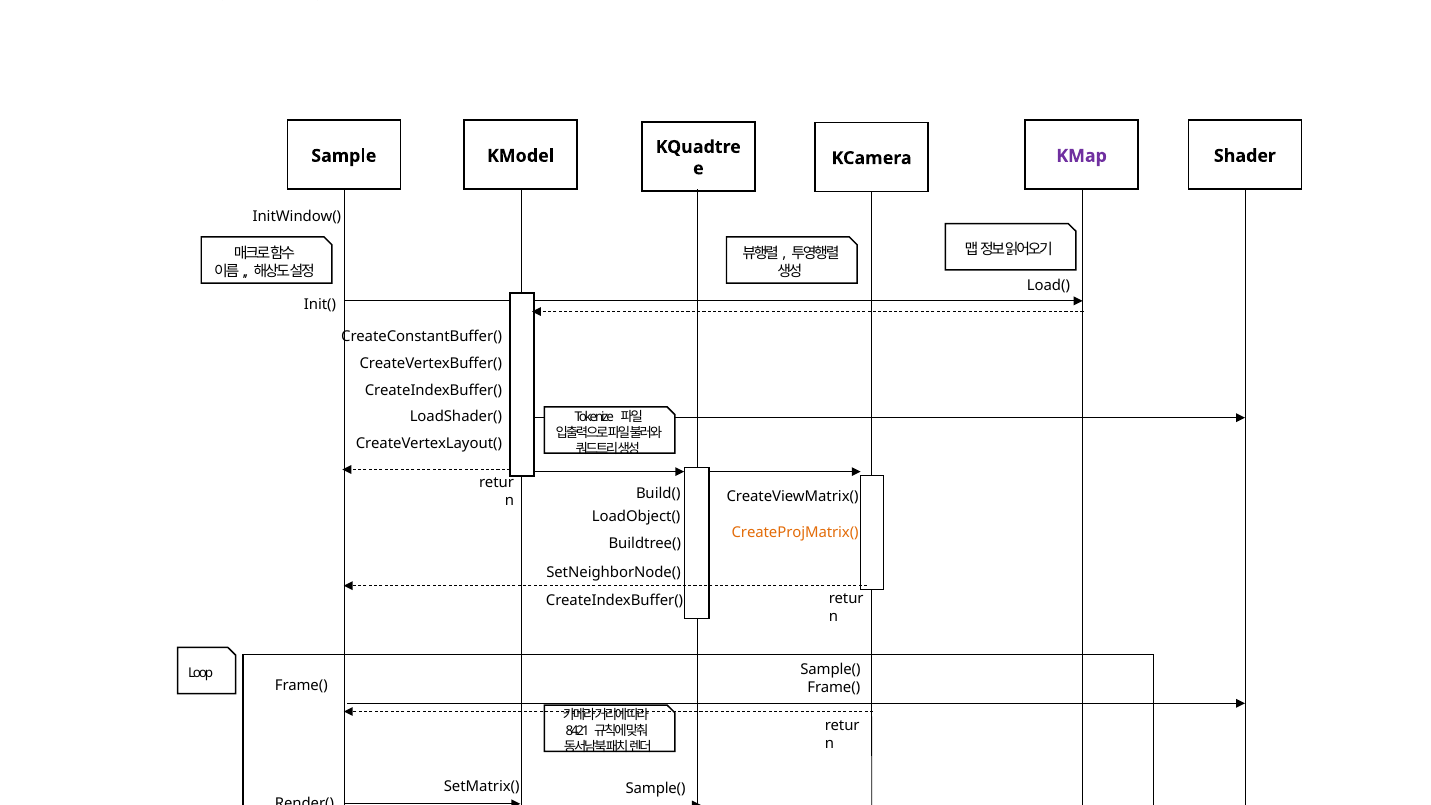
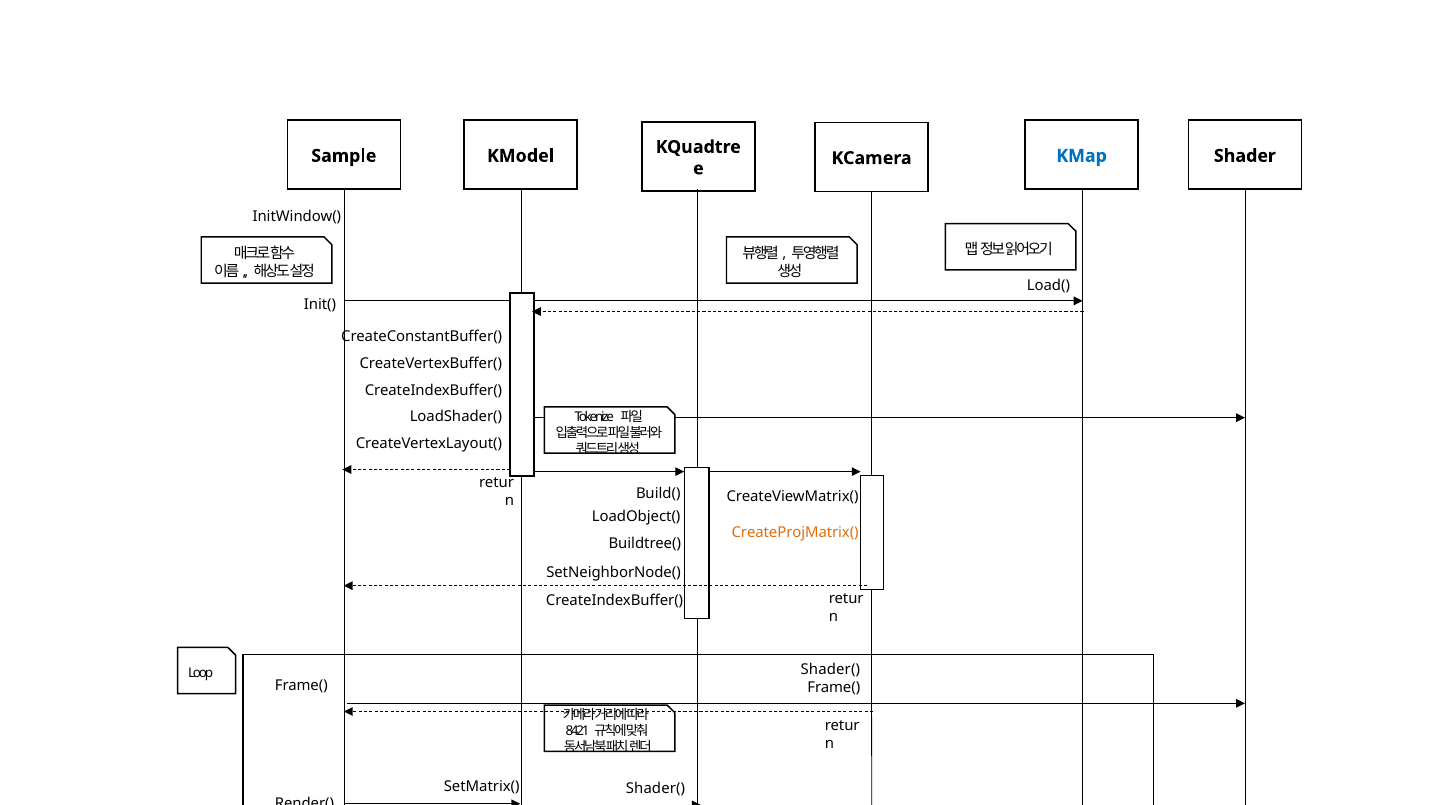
KMap colour: purple -> blue (1082, 156)
Loop Sample(: Sample( -> Shader( (830, 670)
Sample(: Sample( -> Shader( (656, 788)
